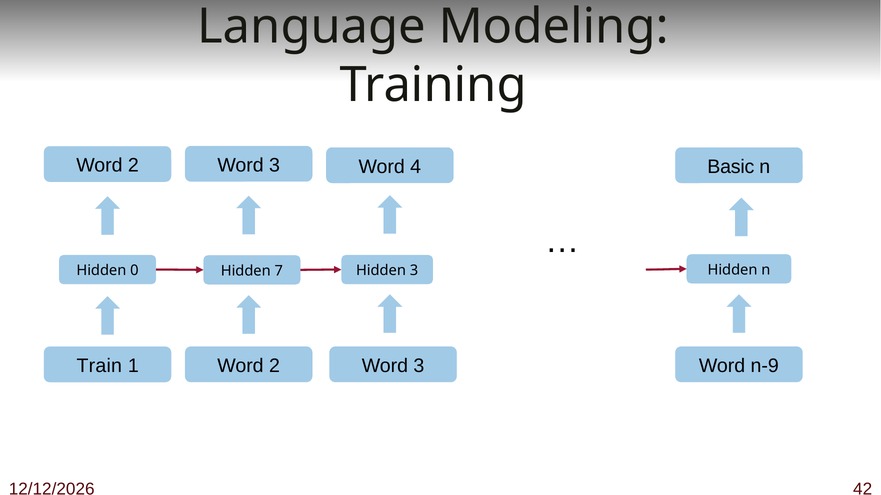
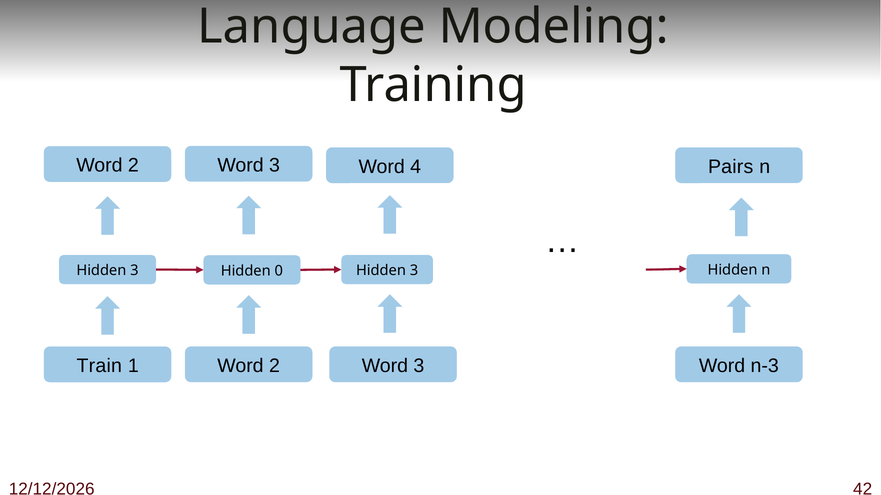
Basic: Basic -> Pairs (731, 167)
0: 0 -> 3 (134, 271)
7: 7 -> 0 (279, 271)
n-9: n-9 -> n-3 (765, 366)
